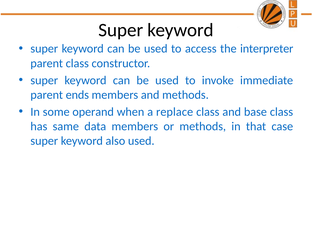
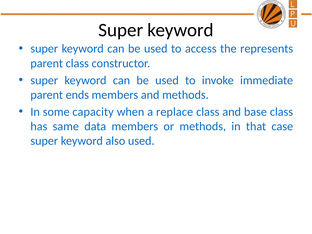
interpreter: interpreter -> represents (267, 49)
operand: operand -> capacity (93, 112)
